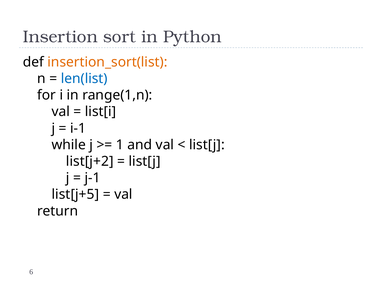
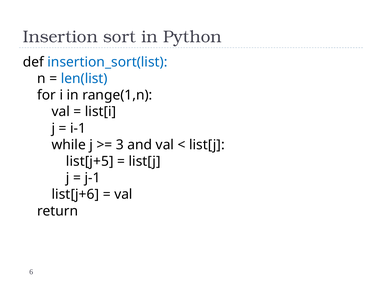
insertion_sort(list colour: orange -> blue (107, 62)
1: 1 -> 3 (120, 145)
list[j+2: list[j+2 -> list[j+5 (90, 162)
list[j+5: list[j+5 -> list[j+6 (75, 195)
